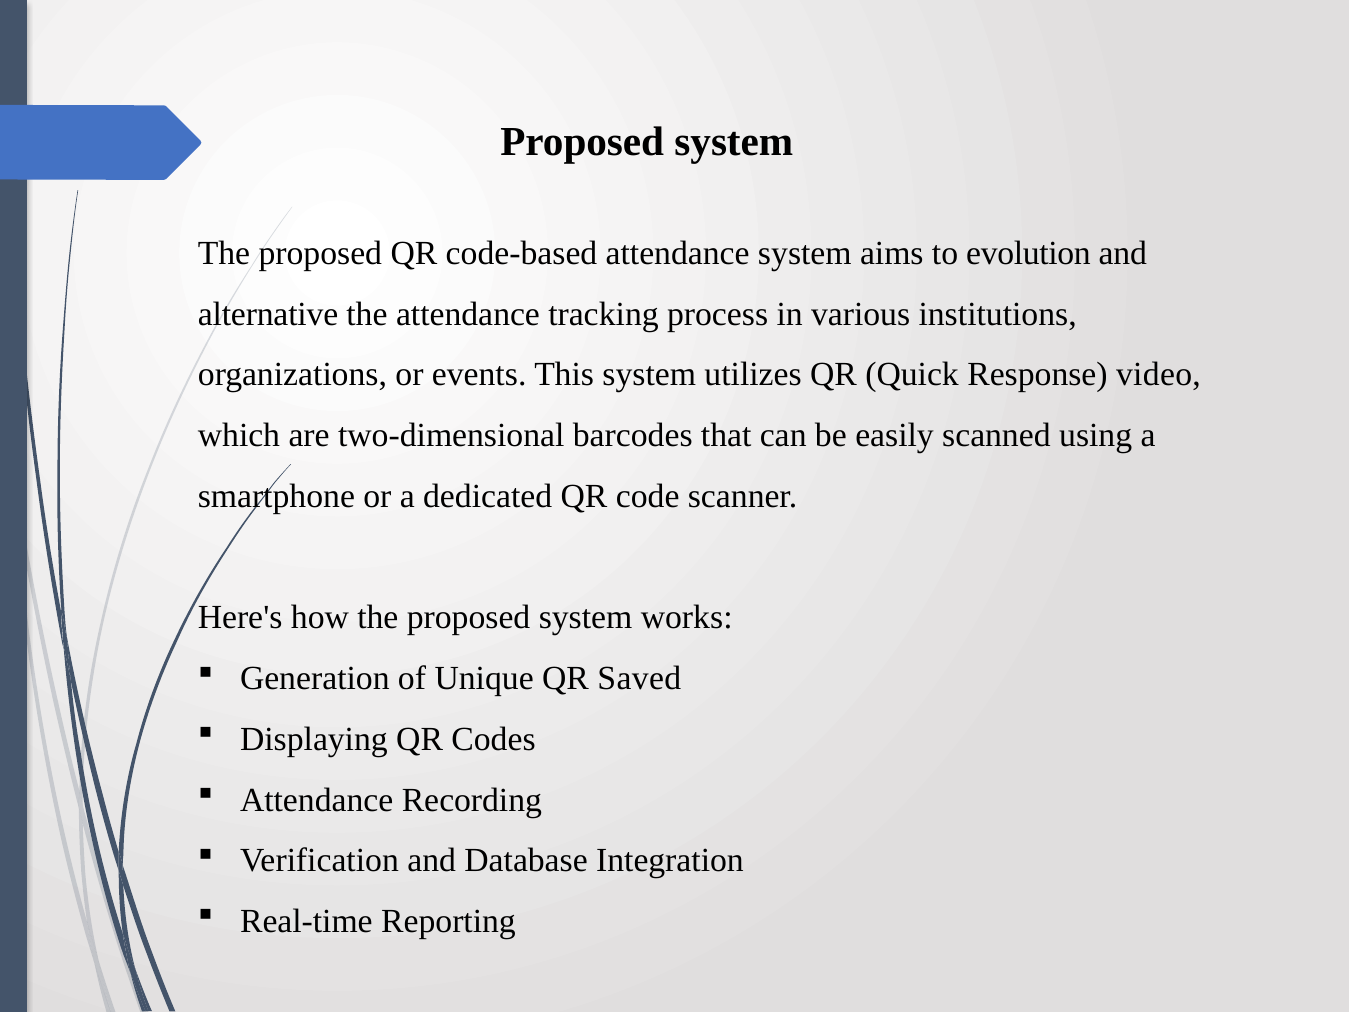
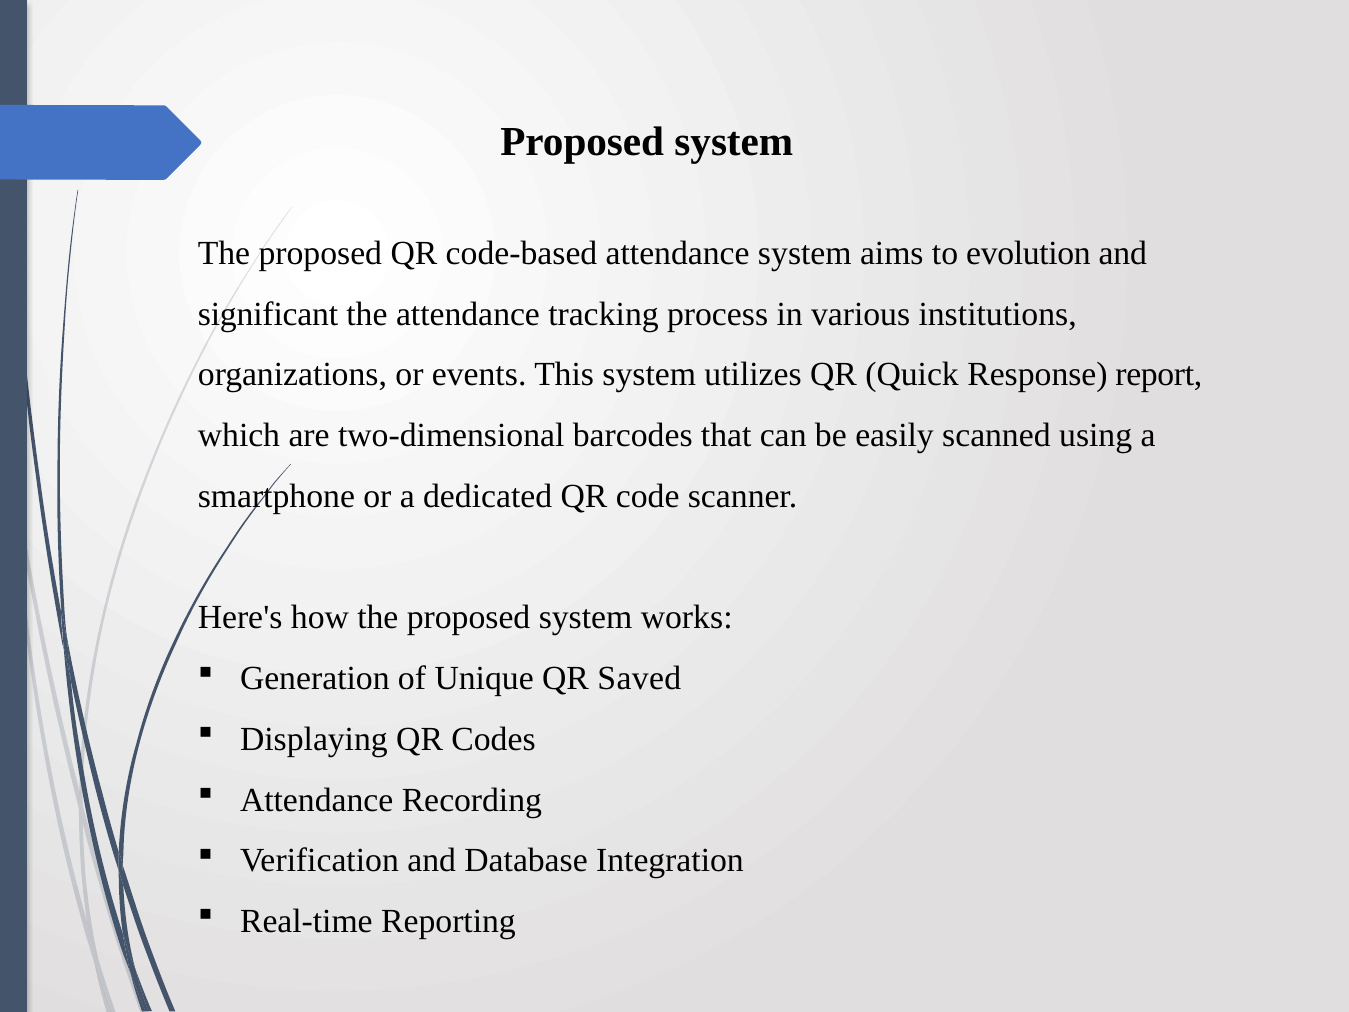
alternative: alternative -> significant (268, 314)
video: video -> report (1159, 375)
